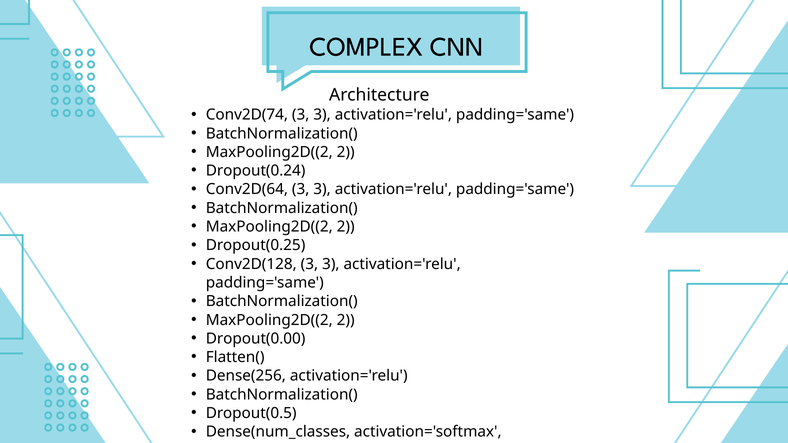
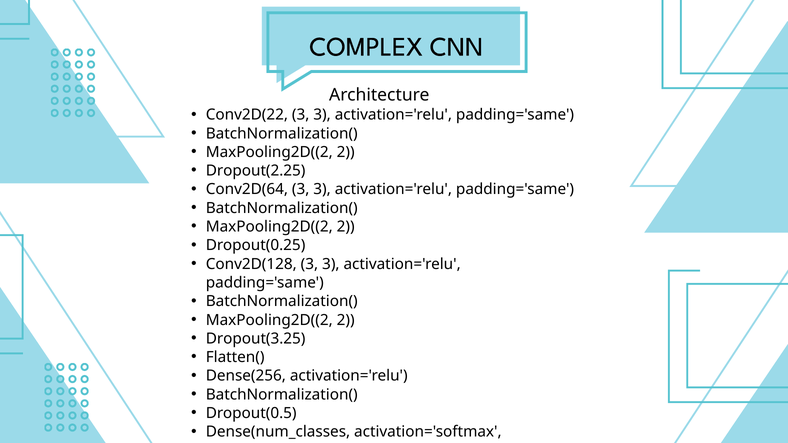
Conv2D(74: Conv2D(74 -> Conv2D(22 (247, 115)
Dropout(0.24: Dropout(0.24 -> Dropout(2.25 (256, 171)
Dropout(0.00: Dropout(0.00 -> Dropout(3.25 (256, 339)
